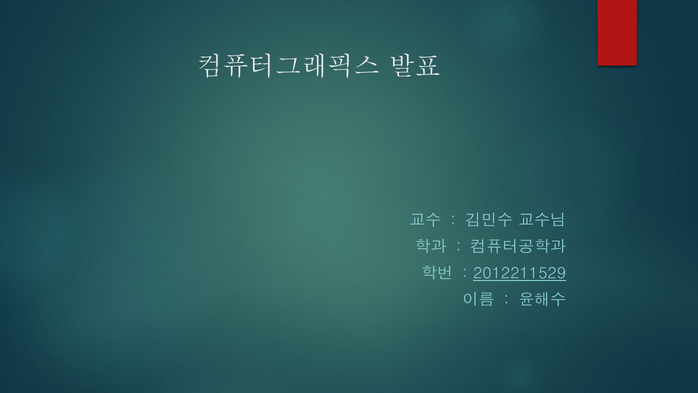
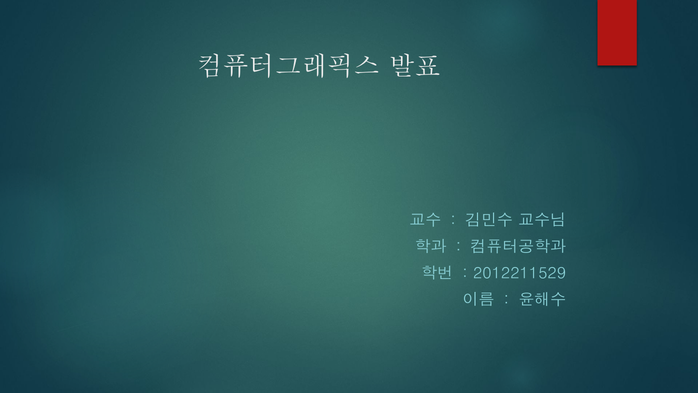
2012211529 underline: present -> none (520, 273)
